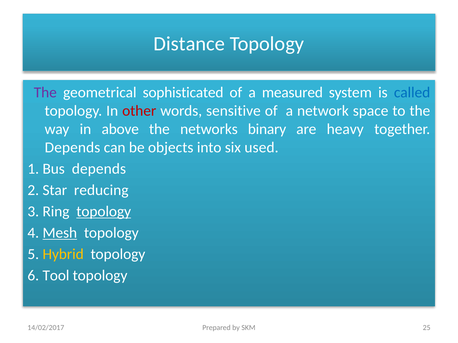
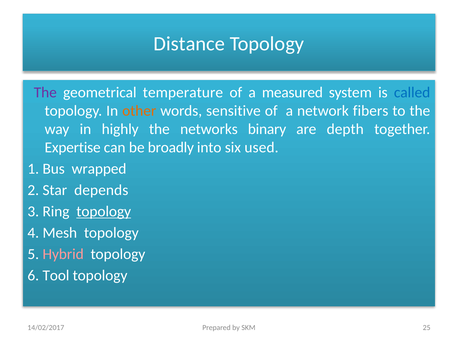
sophisticated: sophisticated -> temperature (183, 93)
other colour: red -> orange (139, 111)
space: space -> fibers (371, 111)
above: above -> highly (120, 129)
heavy: heavy -> depth (345, 129)
Depends: Depends -> Expertise (73, 148)
objects: objects -> broadly (171, 148)
Bus depends: depends -> wrapped (99, 169)
reducing: reducing -> depends (101, 190)
Mesh underline: present -> none (60, 233)
Hybrid colour: yellow -> pink (63, 254)
